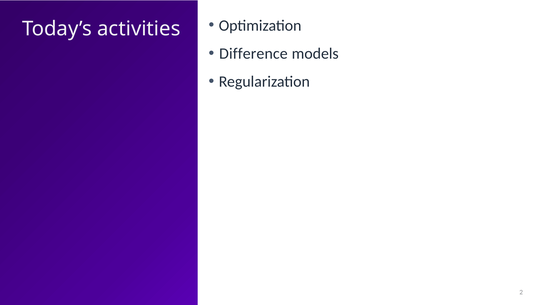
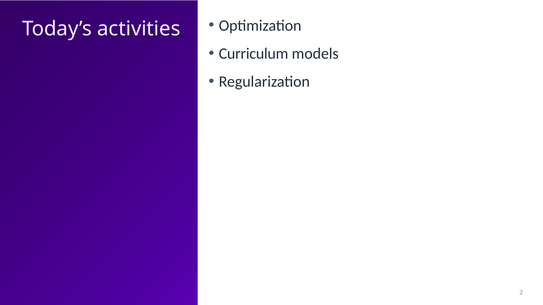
Difference: Difference -> Curriculum (254, 54)
